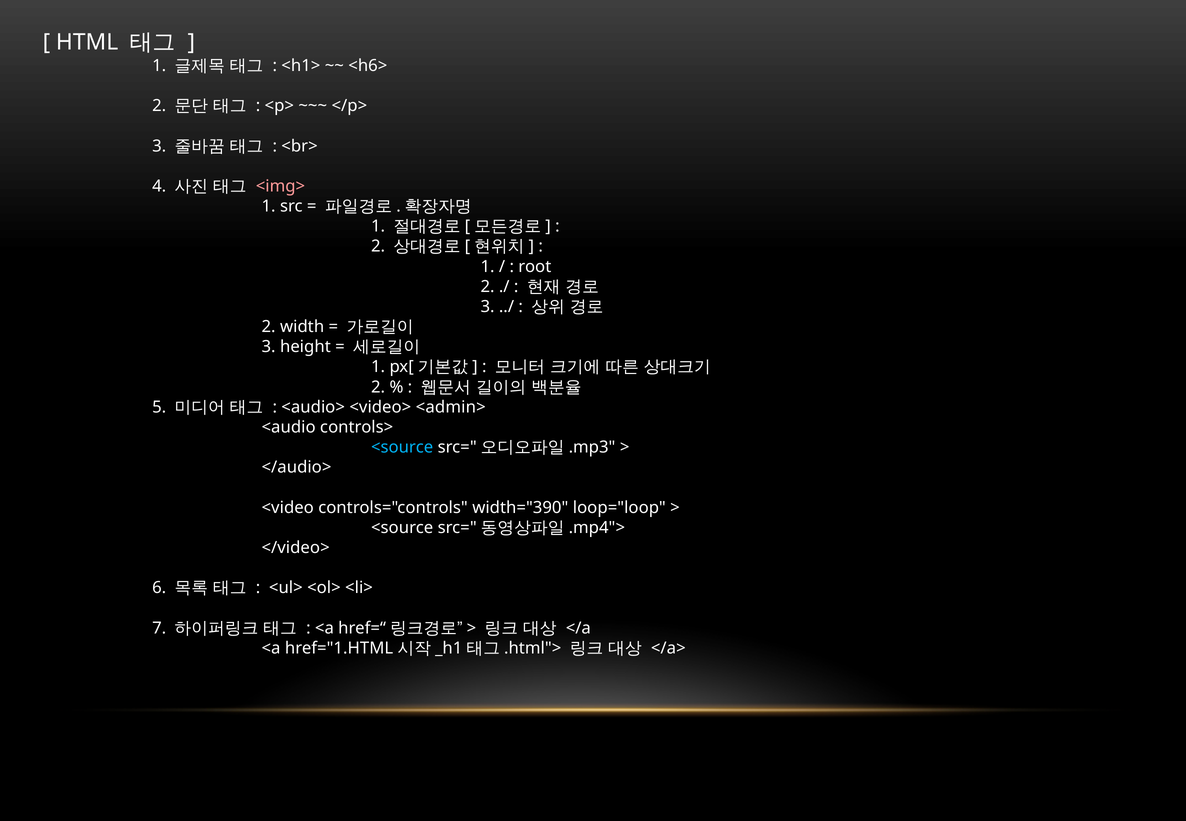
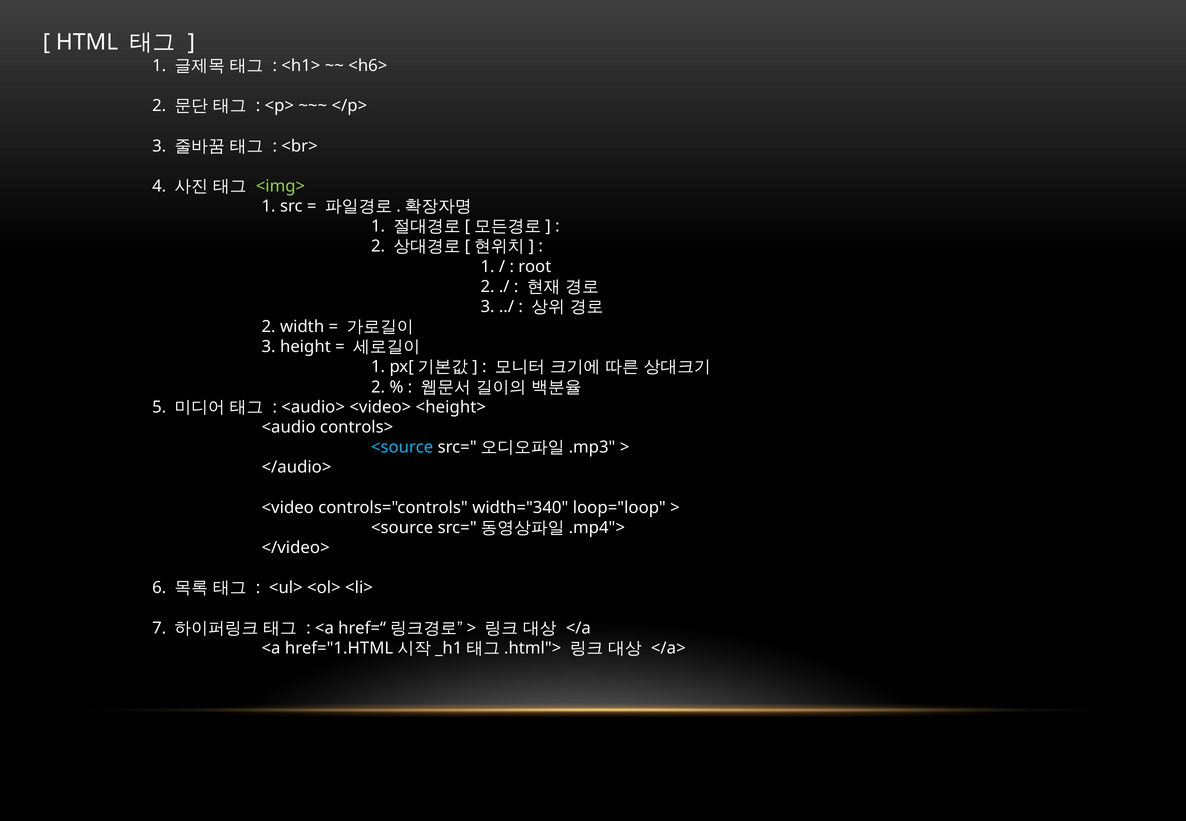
<img> colour: pink -> light green (280, 186)
<admin>: <admin> -> <height> (451, 407)
width="390: width="390 -> width="340 (520, 508)
